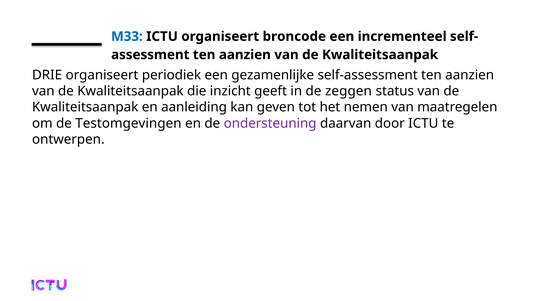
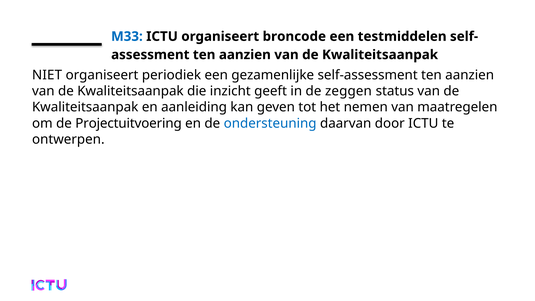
incrementeel: incrementeel -> testmiddelen (402, 36)
DRIE: DRIE -> NIET (47, 75)
Testomgevingen: Testomgevingen -> Projectuitvoering (129, 123)
ondersteuning colour: purple -> blue (270, 123)
